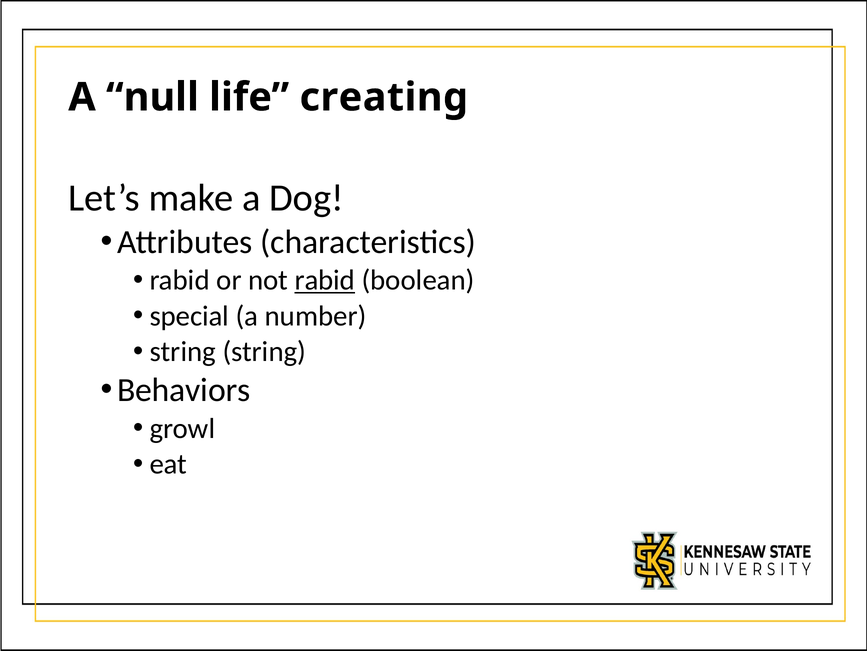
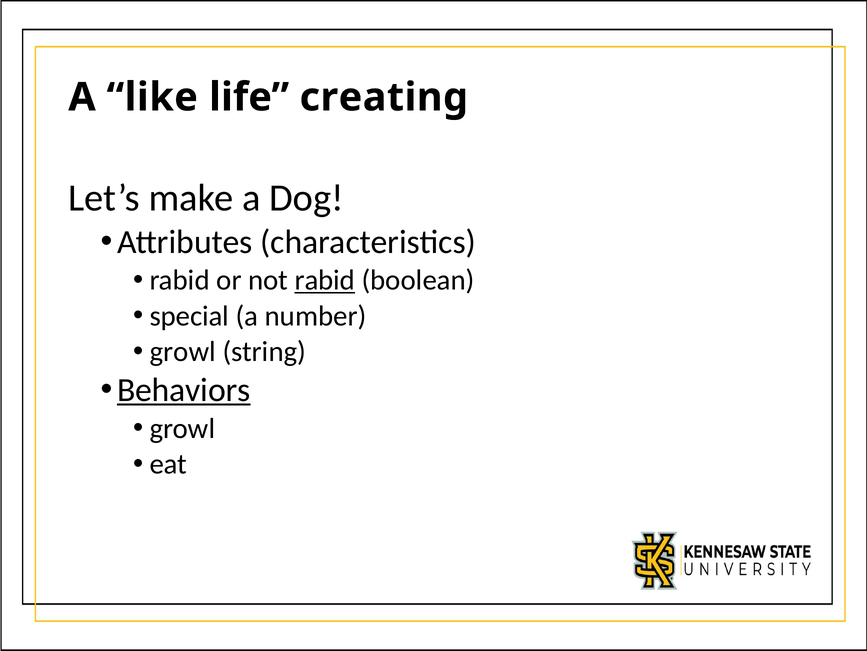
null: null -> like (152, 97)
string: string -> growl (183, 351)
Behaviors underline: none -> present (184, 390)
